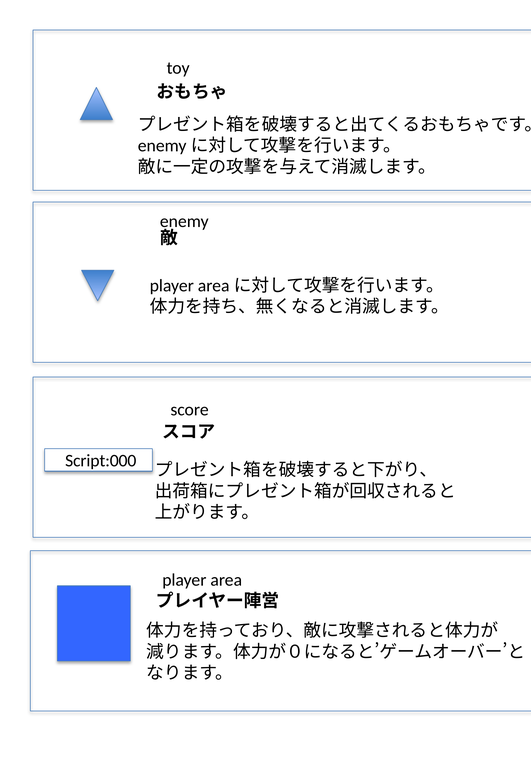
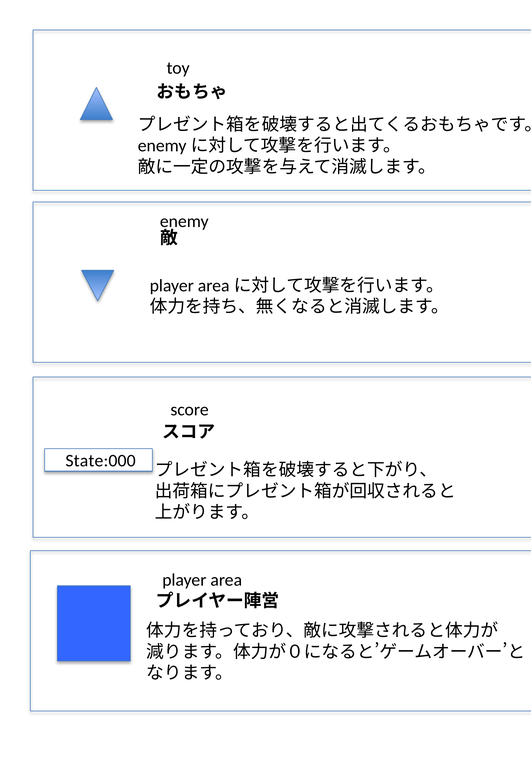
Script:000: Script:000 -> State:000 (101, 461)
